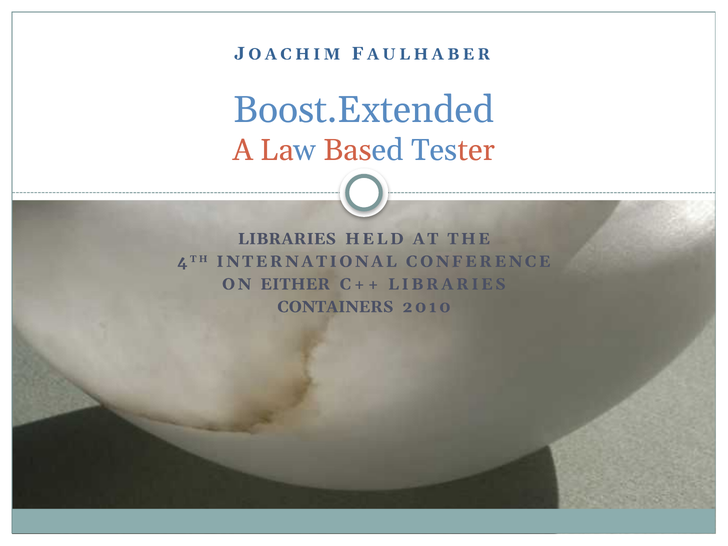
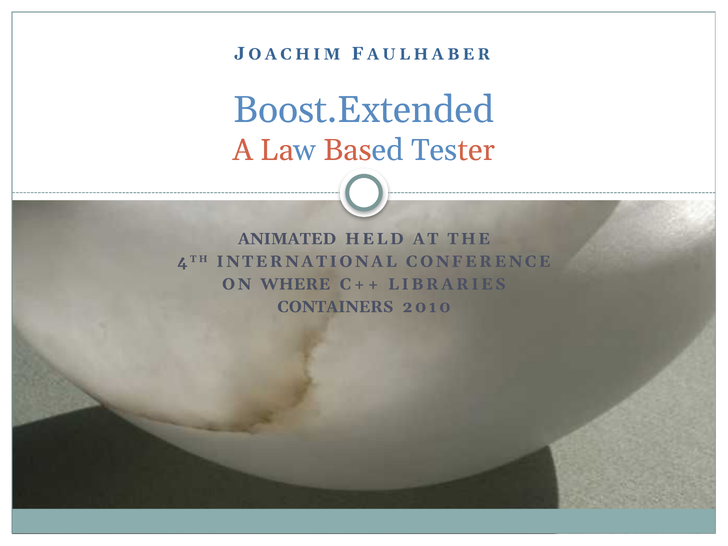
LIBRARIES: LIBRARIES -> ANIMATED (287, 239)
EITHER: EITHER -> WHERE (295, 284)
